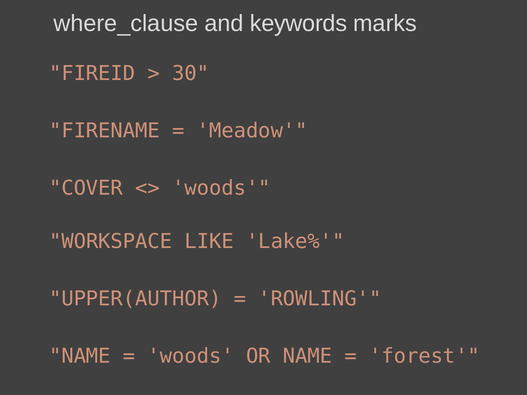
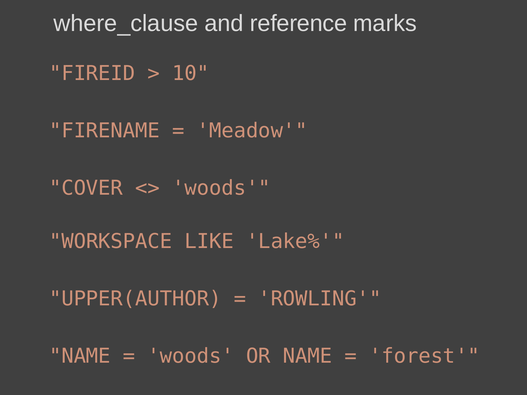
keywords: keywords -> reference (299, 24)
30: 30 -> 10 (191, 73)
